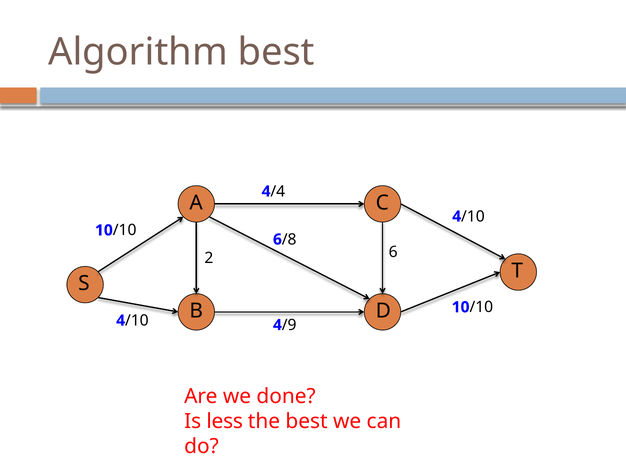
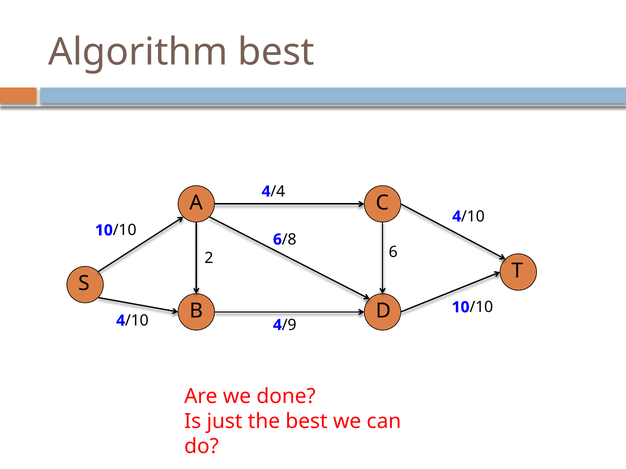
less: less -> just (225, 422)
